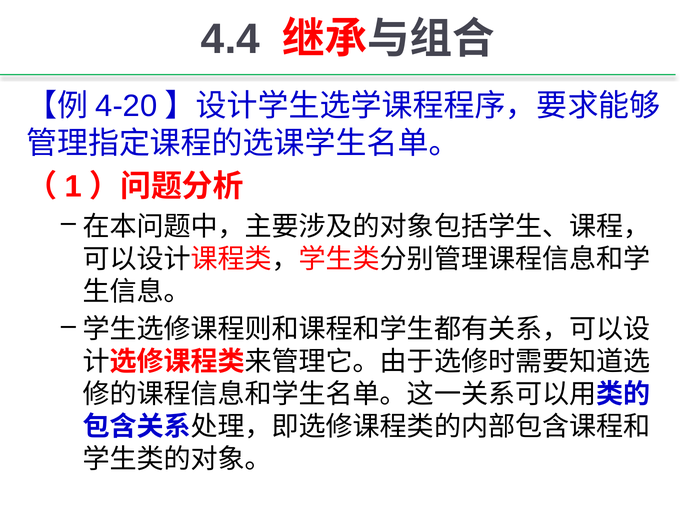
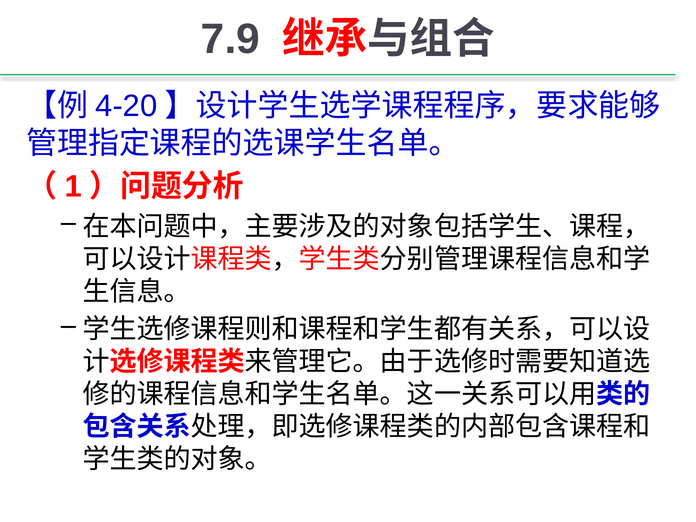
4.4: 4.4 -> 7.9 (230, 39)
